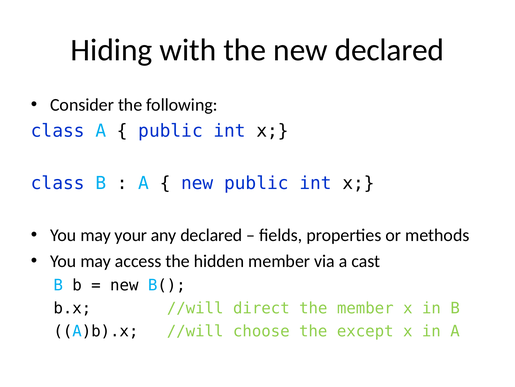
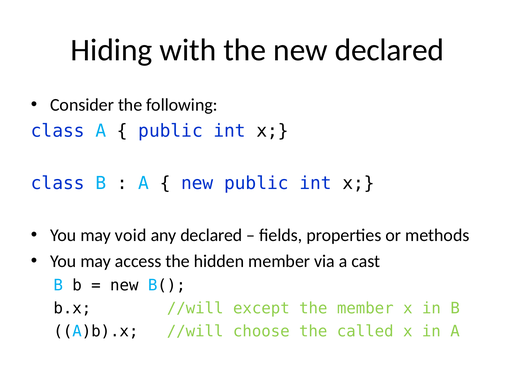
your: your -> void (131, 235)
direct: direct -> except (261, 308)
except: except -> called (365, 331)
